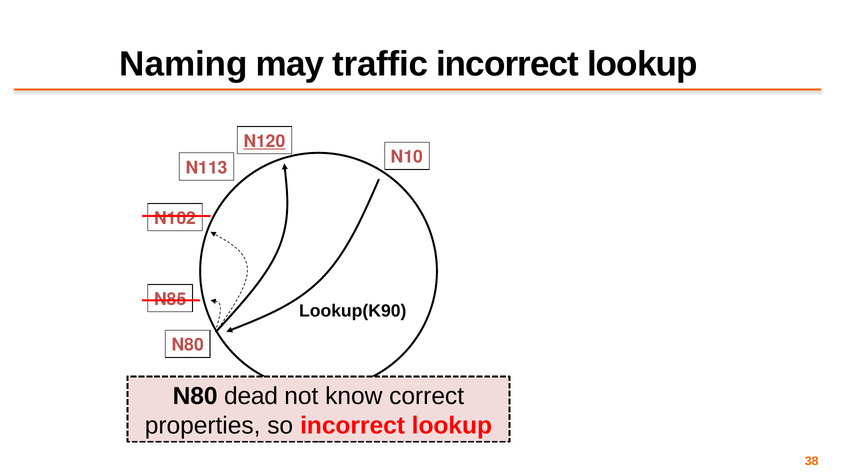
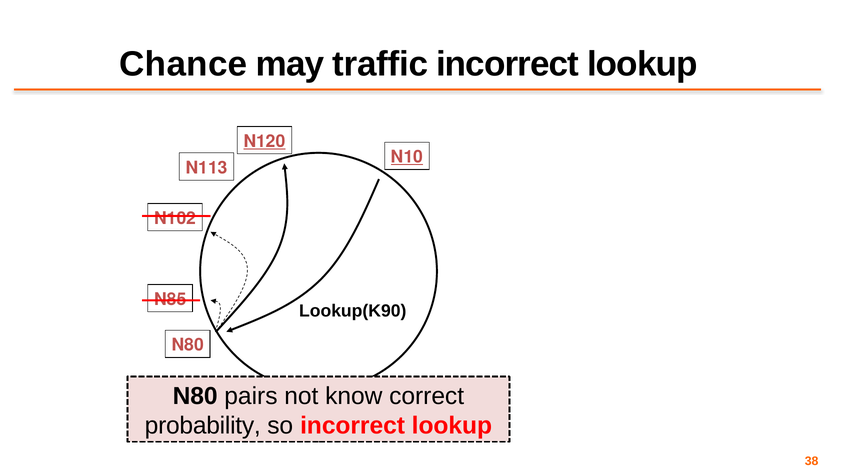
Naming: Naming -> Chance (183, 64)
N10 underline: none -> present (407, 157)
dead: dead -> pairs (251, 396)
properties: properties -> probability (203, 425)
